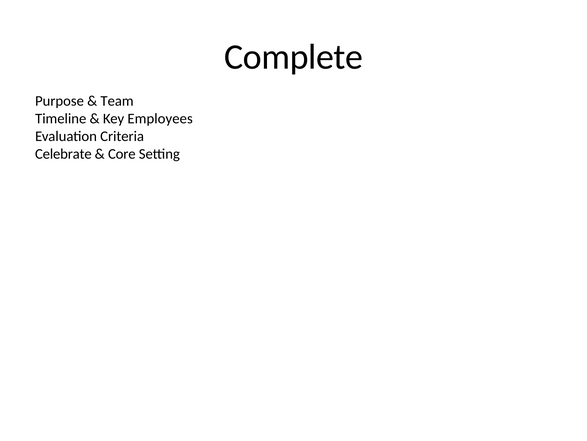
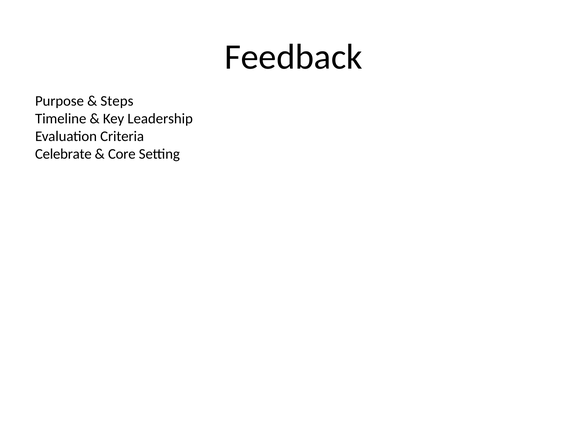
Complete: Complete -> Feedback (293, 57)
Team: Team -> Steps (117, 101)
Employees: Employees -> Leadership (160, 118)
